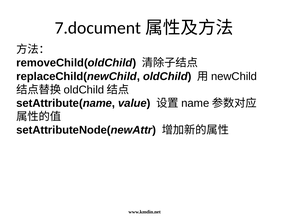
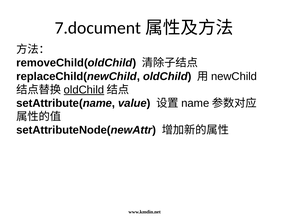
oldChild underline: none -> present (84, 90)
